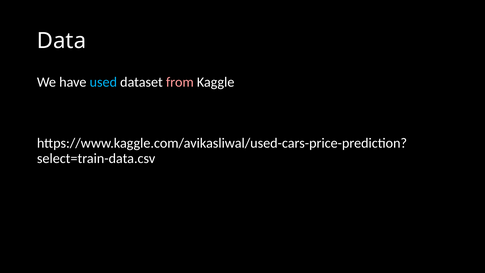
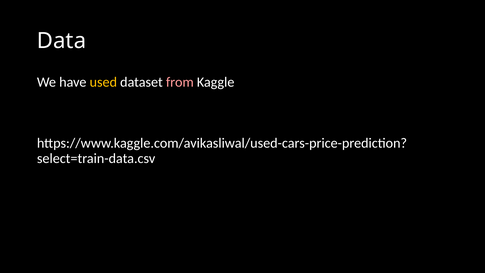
used colour: light blue -> yellow (103, 82)
